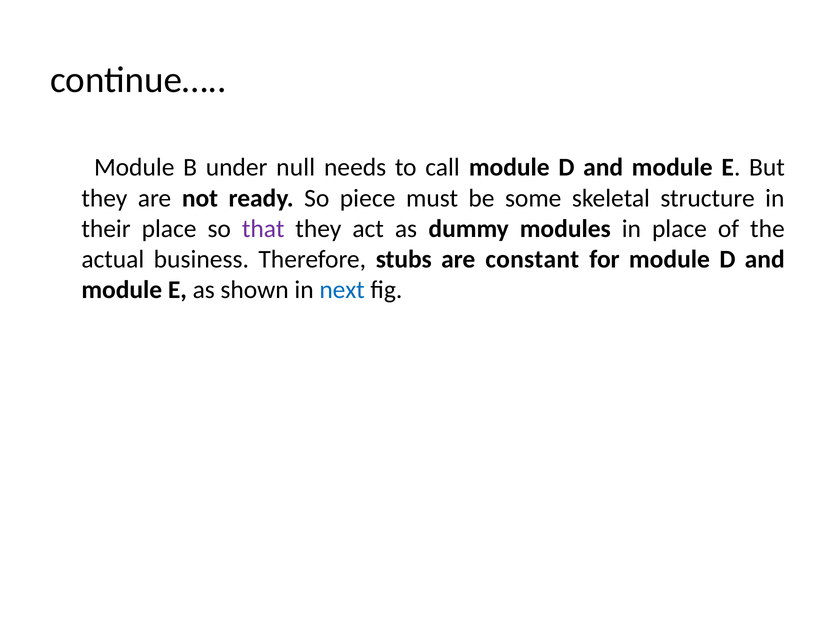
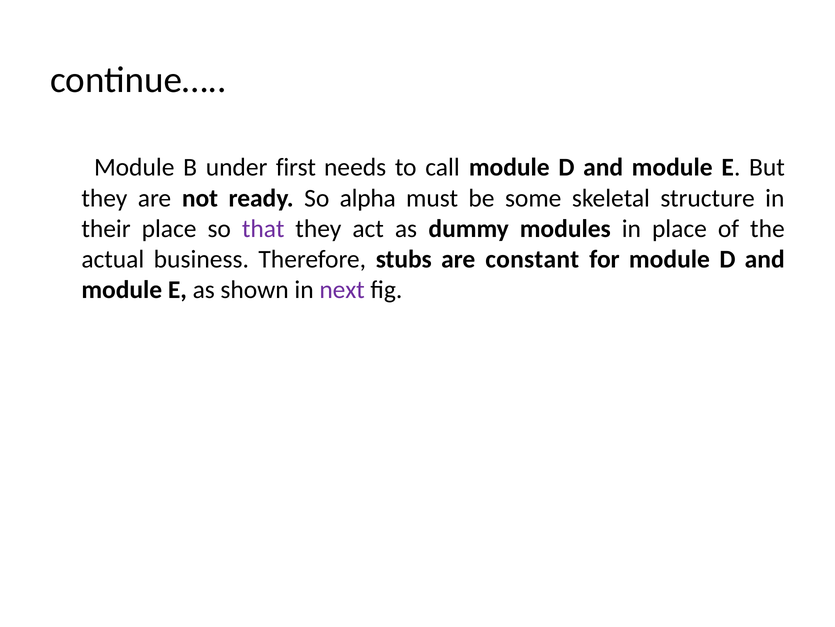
null: null -> first (296, 167)
piece: piece -> alpha (368, 198)
next colour: blue -> purple (342, 290)
